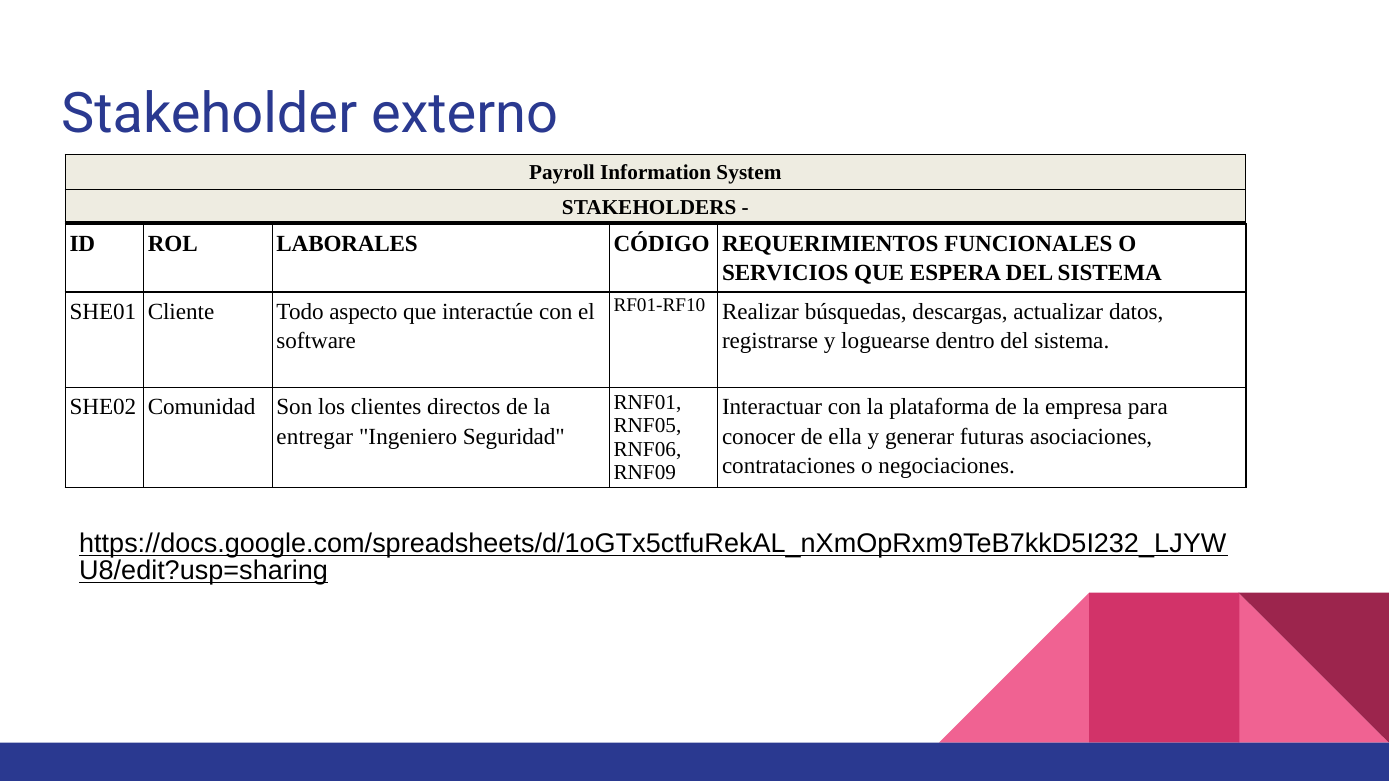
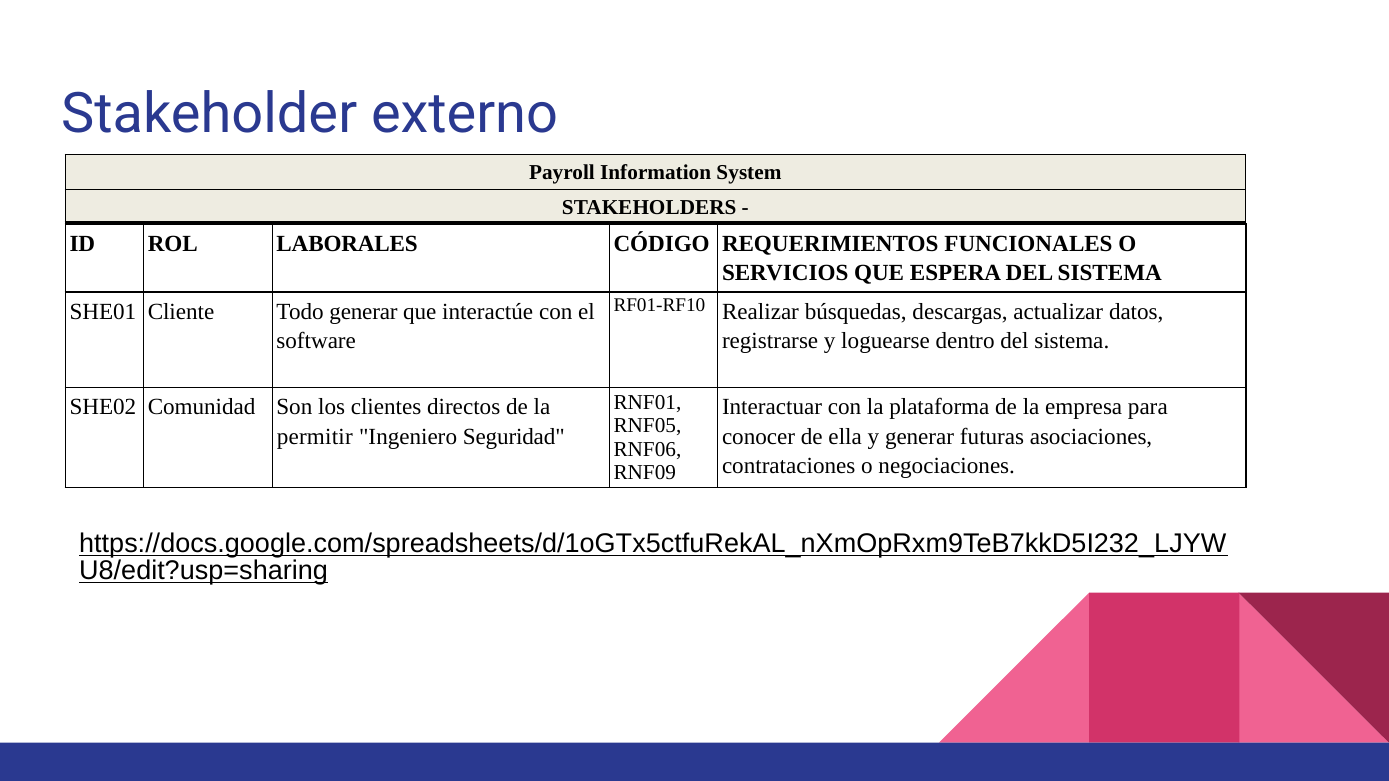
Todo aspecto: aspecto -> generar (363, 312)
entregar: entregar -> permitir (315, 437)
